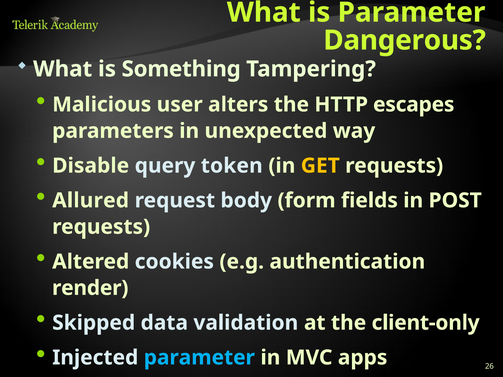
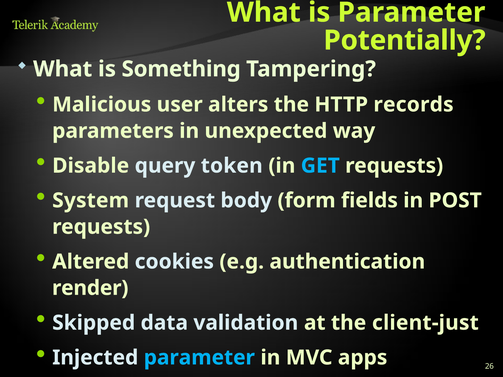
Dangerous: Dangerous -> Potentially (405, 40)
escapes: escapes -> records (414, 105)
GET colour: yellow -> light blue (320, 166)
Allured: Allured -> System (91, 201)
client-only: client-only -> client-just (425, 323)
